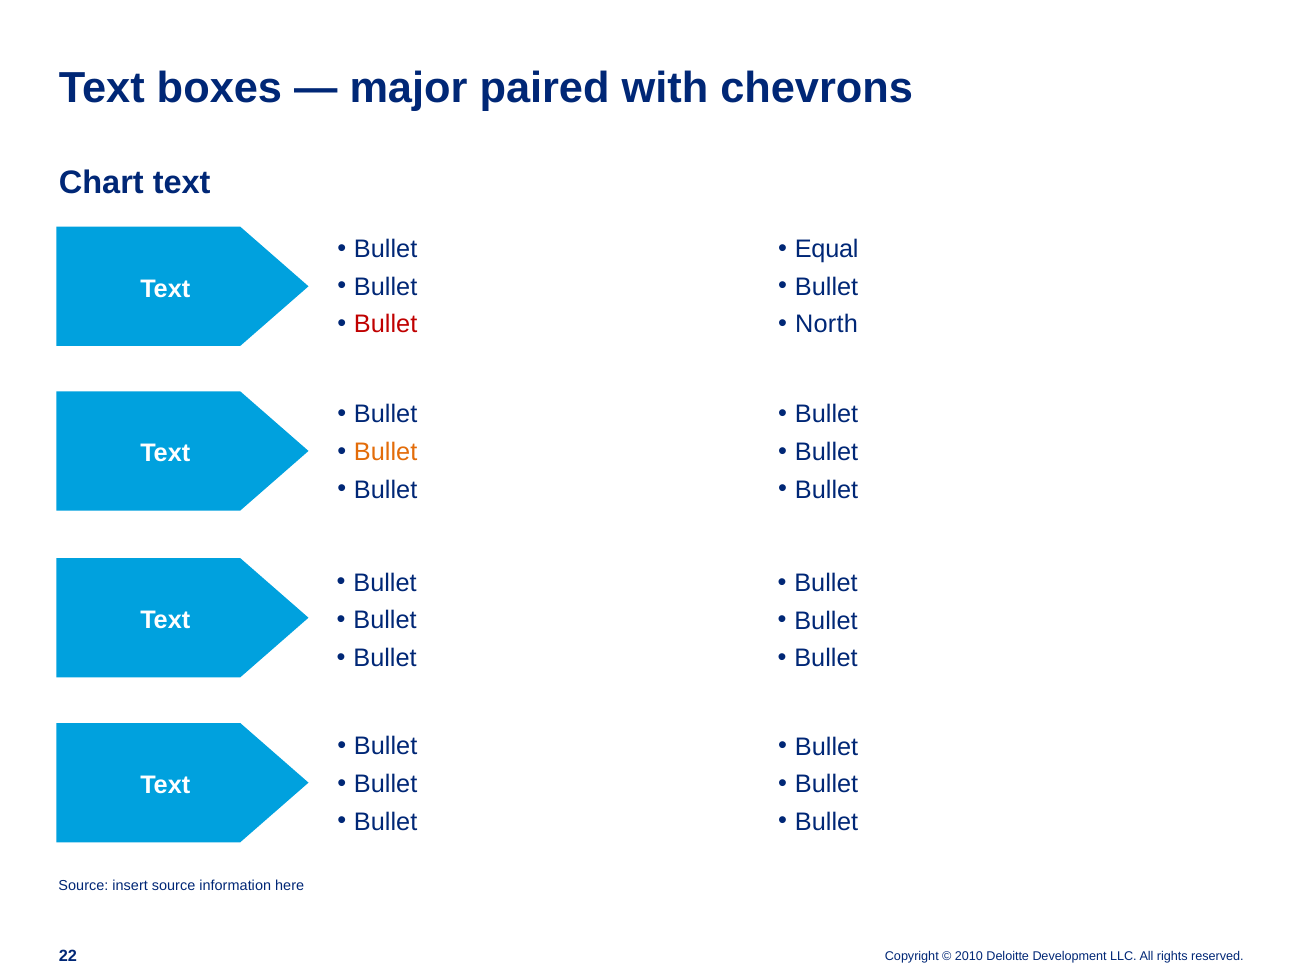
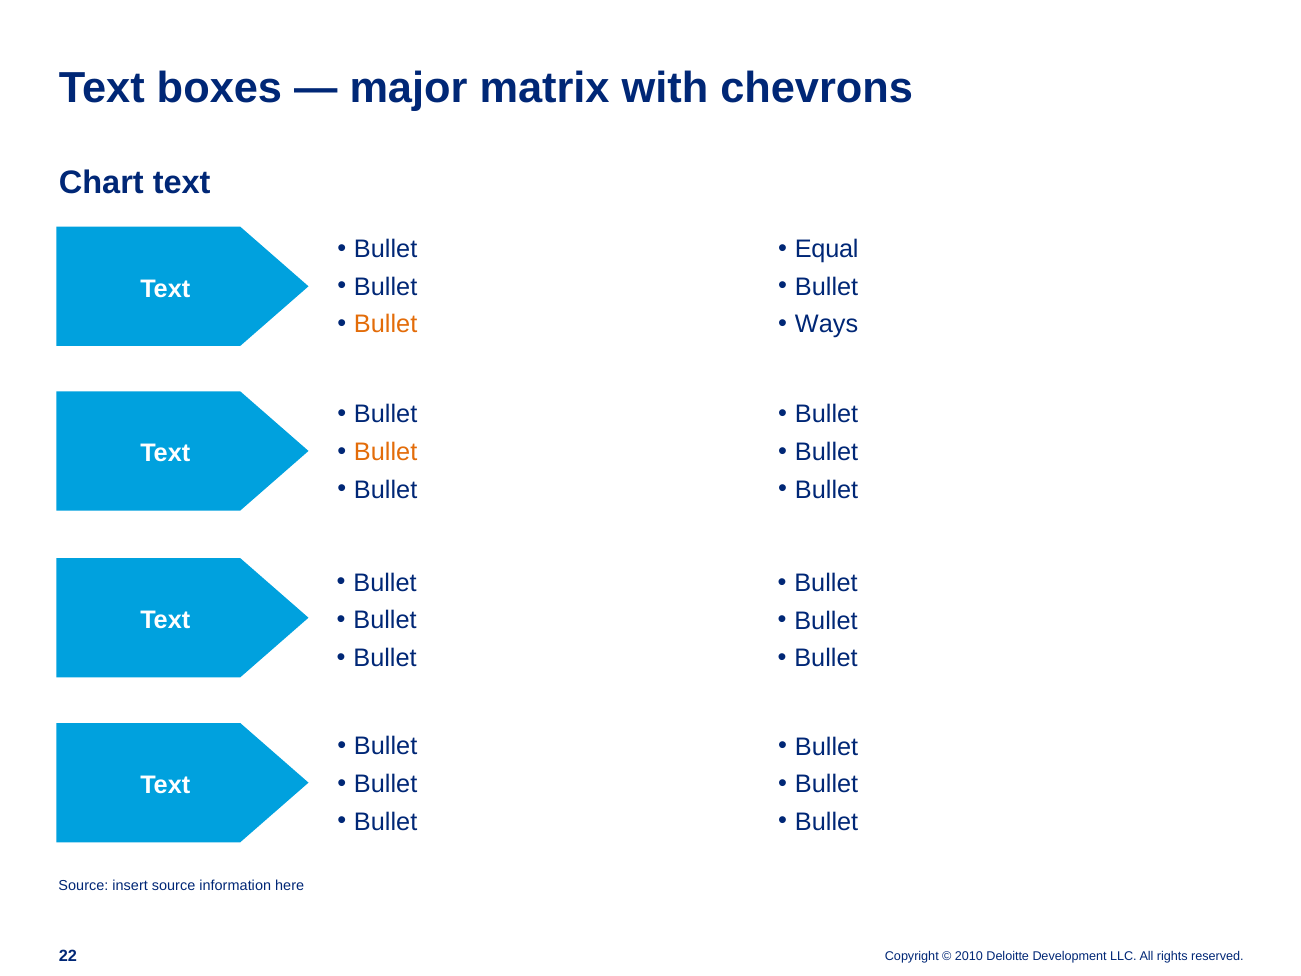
paired: paired -> matrix (545, 88)
Bullet colour: red -> orange (386, 324)
North: North -> Ways (827, 324)
